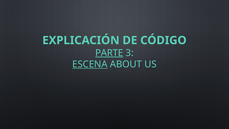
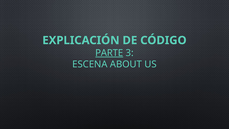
ESCENA underline: present -> none (90, 64)
